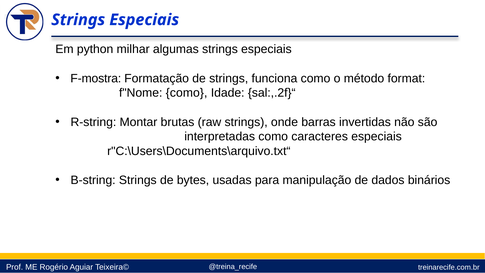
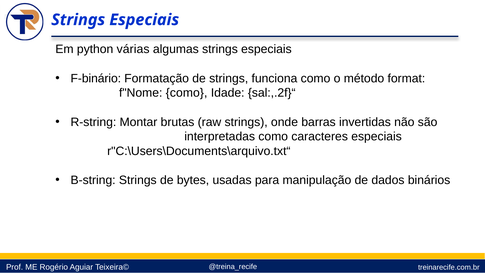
milhar: milhar -> várias (133, 49)
F-mostra: F-mostra -> F-binário (96, 78)
